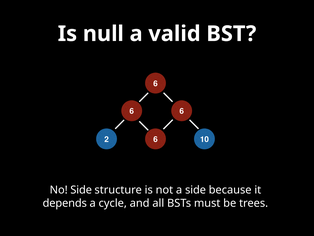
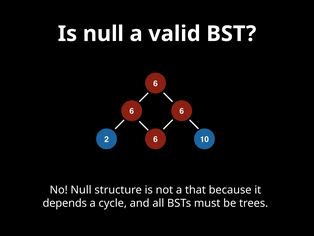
No Side: Side -> Null (81, 189)
a side: side -> that (195, 189)
